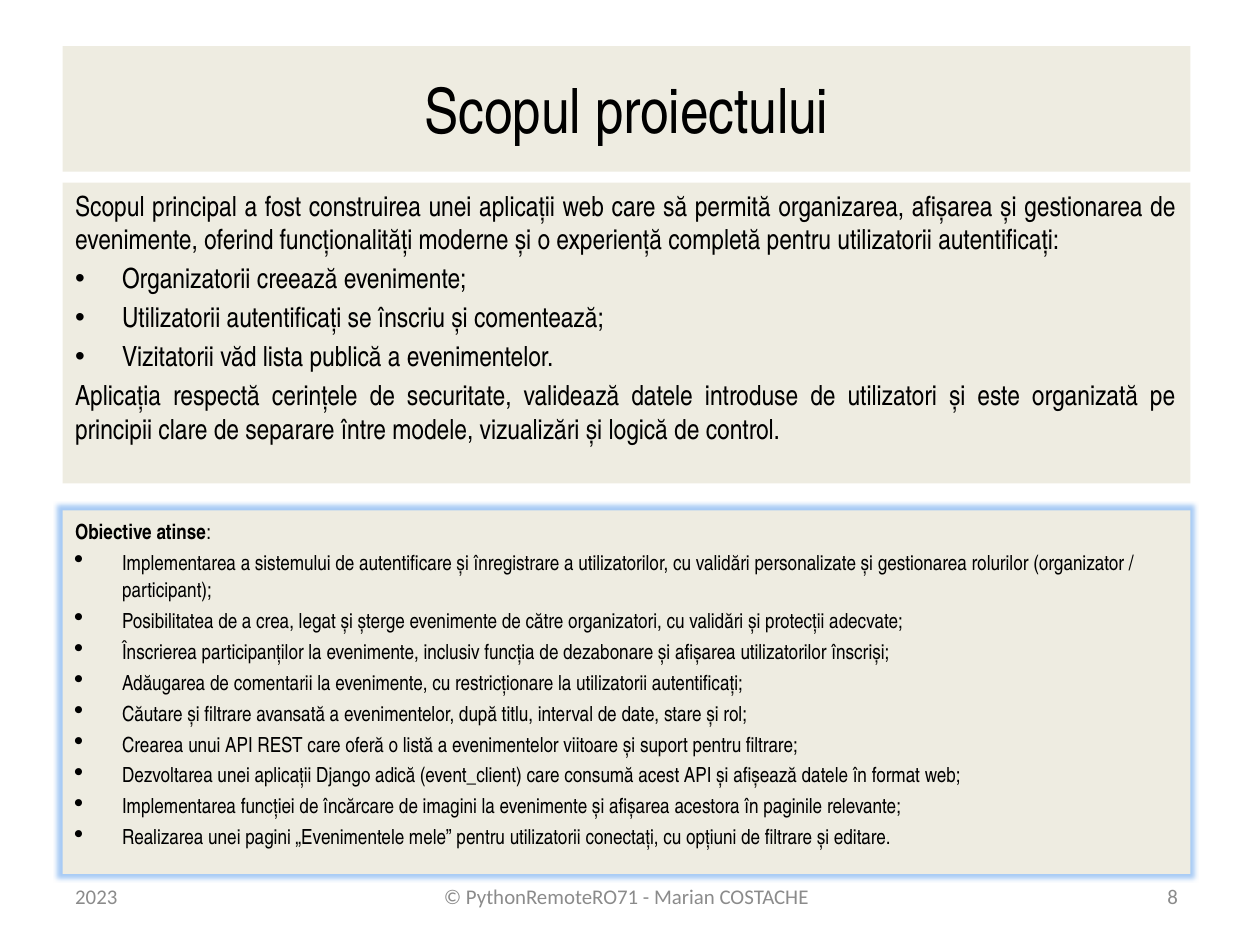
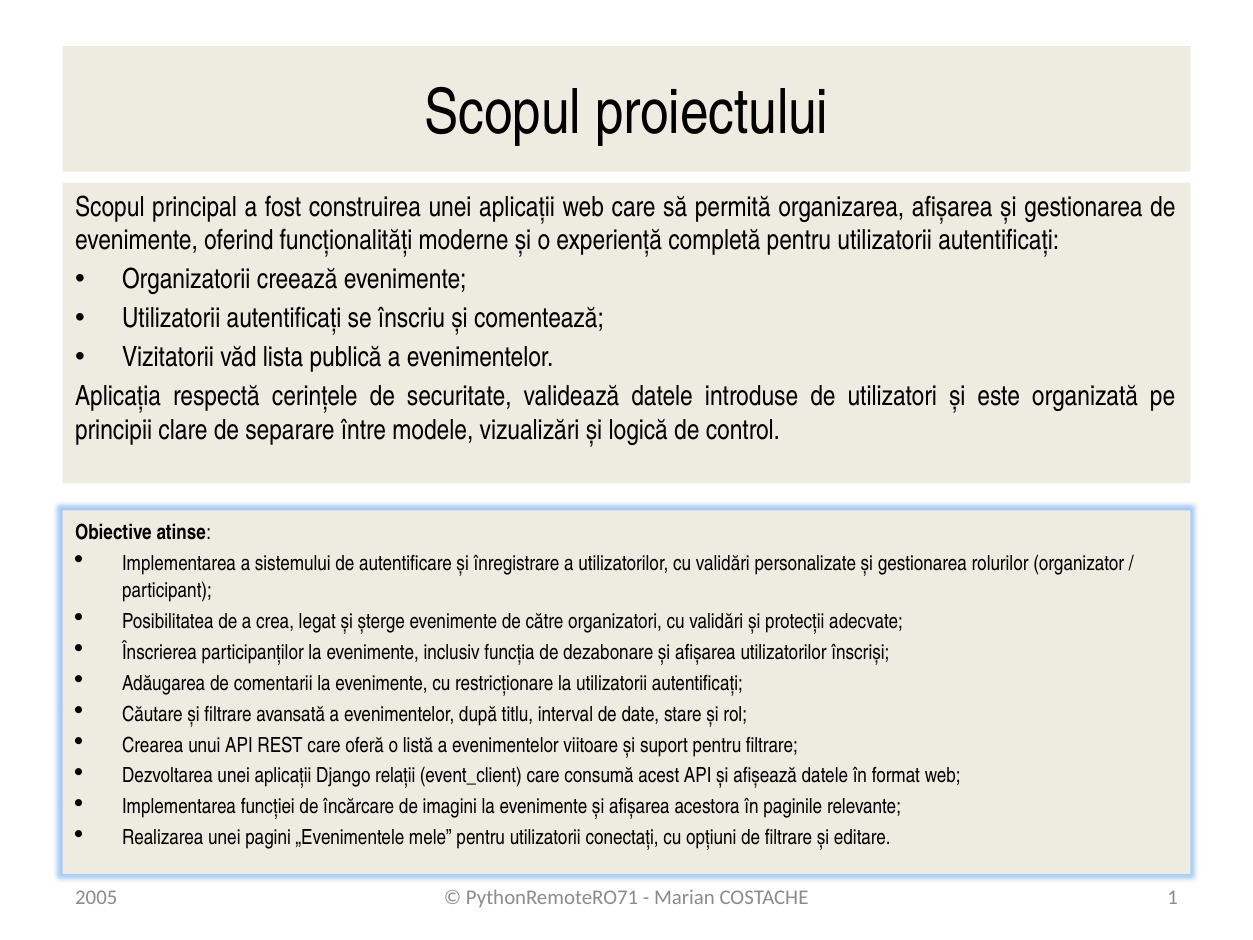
adică: adică -> relații (395, 776)
8: 8 -> 1 (1173, 897)
2023: 2023 -> 2005 (96, 897)
